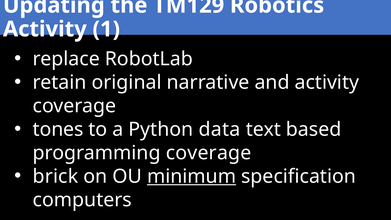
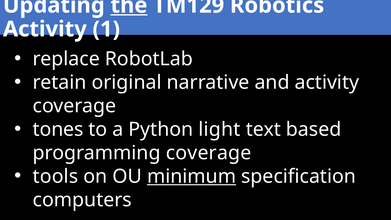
the underline: none -> present (129, 5)
data: data -> light (219, 129)
brick: brick -> tools (55, 176)
